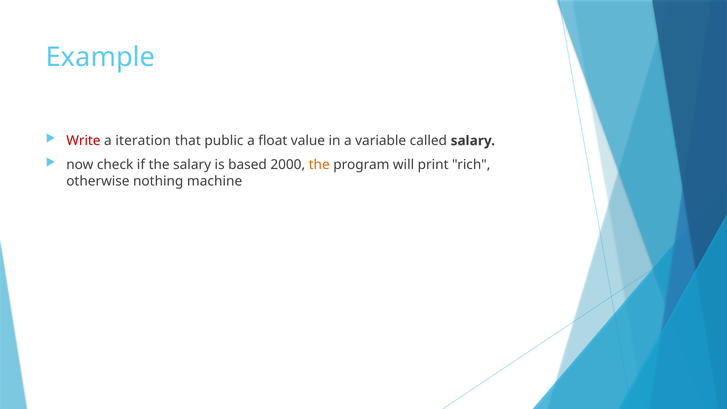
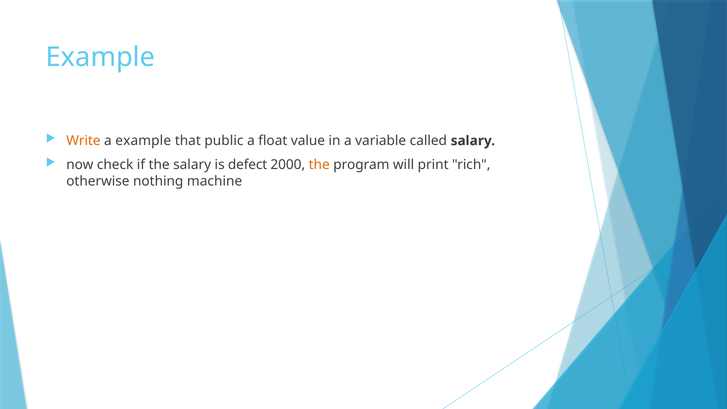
Write colour: red -> orange (83, 141)
a iteration: iteration -> example (143, 141)
based: based -> defect (248, 165)
